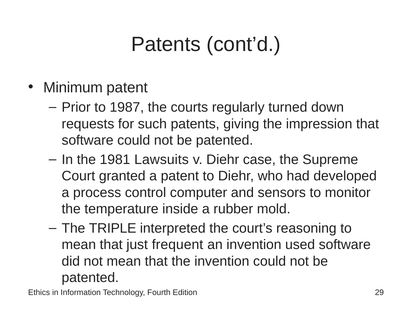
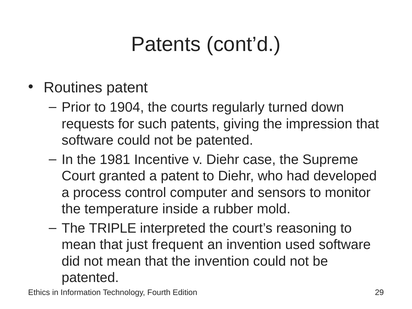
Minimum: Minimum -> Routines (73, 88)
1987: 1987 -> 1904 (127, 107)
Lawsuits: Lawsuits -> Incentive (162, 160)
